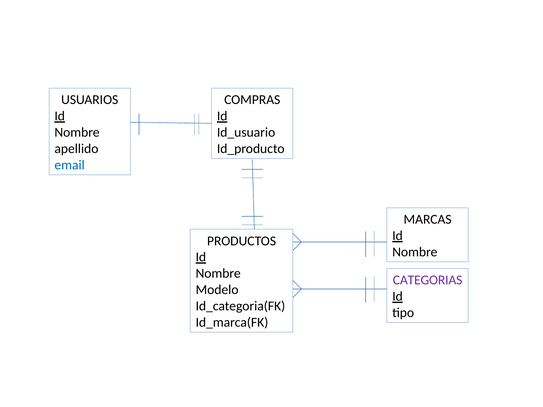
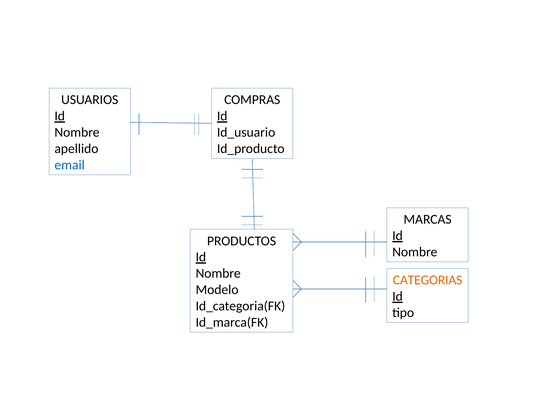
CATEGORIAS colour: purple -> orange (428, 280)
